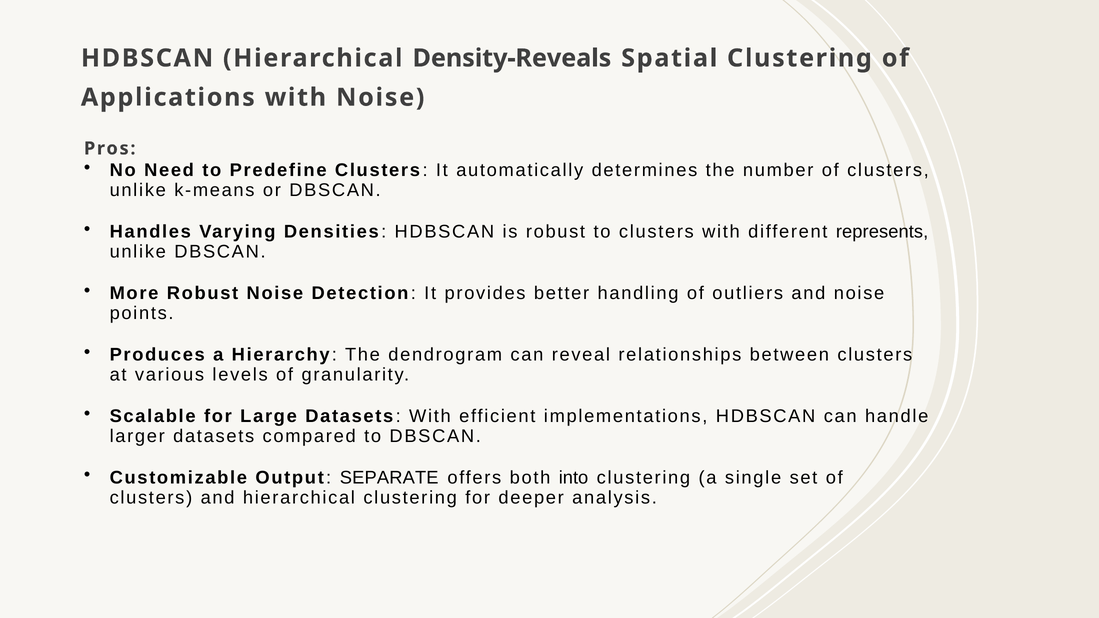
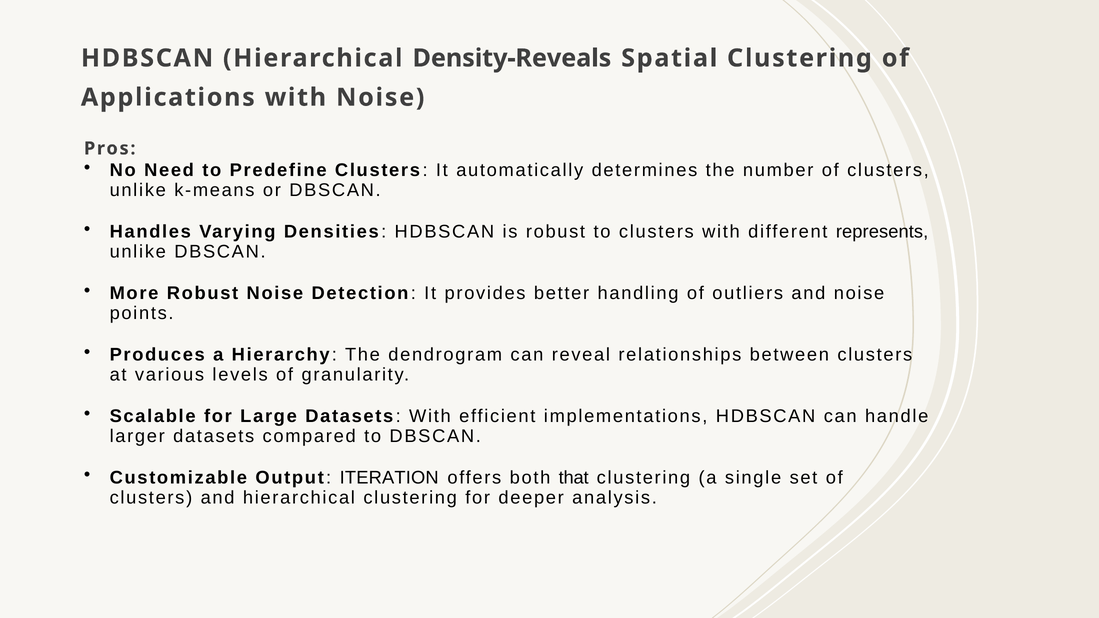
SEPARATE: SEPARATE -> ITERATION (389, 478)
into: into -> that (574, 478)
